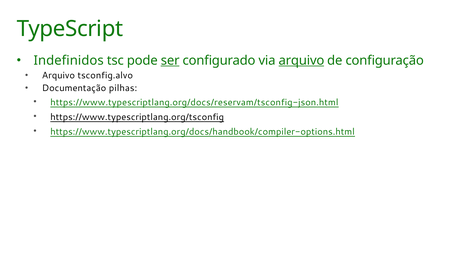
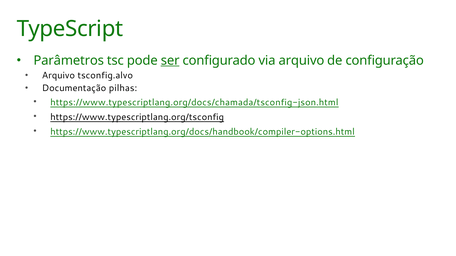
Indefinidos: Indefinidos -> Parâmetros (69, 61)
arquivo underline: present -> none (301, 61)
https://www.typescriptlang.org/docs/reservam/tsconfig-json.html: https://www.typescriptlang.org/docs/reservam/tsconfig-json.html -> https://www.typescriptlang.org/docs/chamada/tsconfig-json.html (194, 102)
